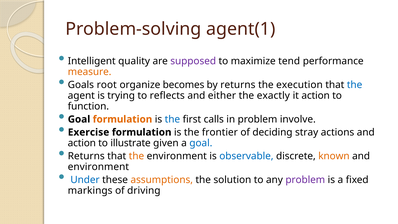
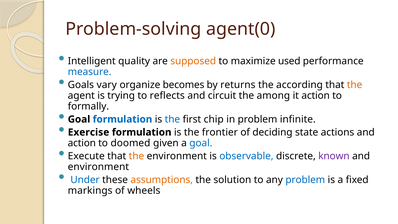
agent(1: agent(1 -> agent(0 (241, 29)
supposed colour: purple -> orange (193, 61)
tend: tend -> used (289, 61)
measure colour: orange -> blue (90, 72)
root: root -> vary (107, 85)
execution: execution -> according (299, 85)
the colour: blue -> orange (355, 85)
either: either -> circuit (222, 96)
exactly: exactly -> among (273, 96)
function: function -> formally (88, 106)
formulation colour: orange -> blue (122, 119)
calls: calls -> chip (214, 119)
involve: involve -> infinite (298, 119)
stray: stray -> state (307, 132)
illustrate: illustrate -> doomed (130, 143)
Returns: Returns -> Execute (86, 156)
known colour: orange -> purple (334, 156)
problem colour: purple -> blue (305, 180)
driving: driving -> wheels (144, 190)
